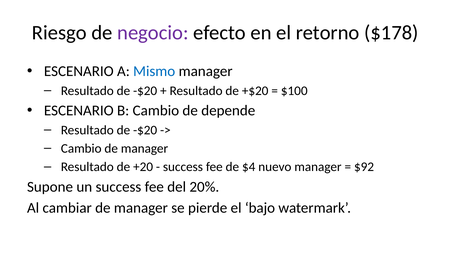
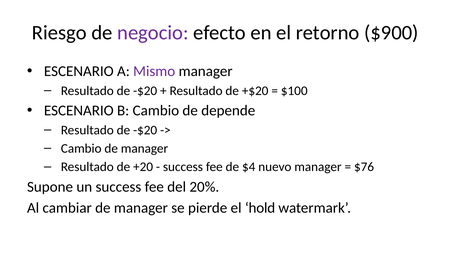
$178: $178 -> $900 (391, 33)
Mismo colour: blue -> purple (154, 72)
$92: $92 -> $76 (364, 167)
bajo: bajo -> hold (260, 208)
